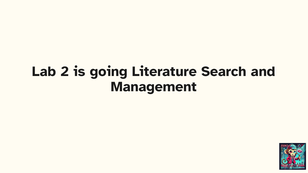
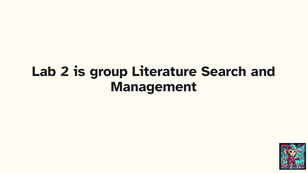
going: going -> group (109, 72)
